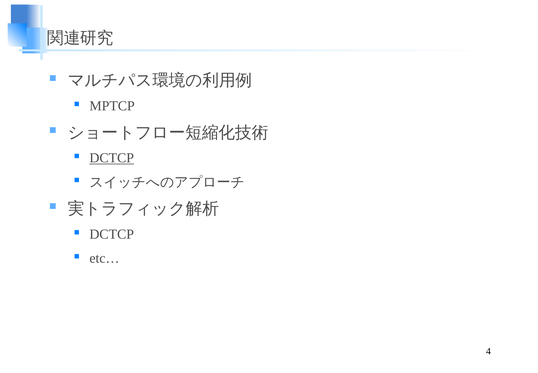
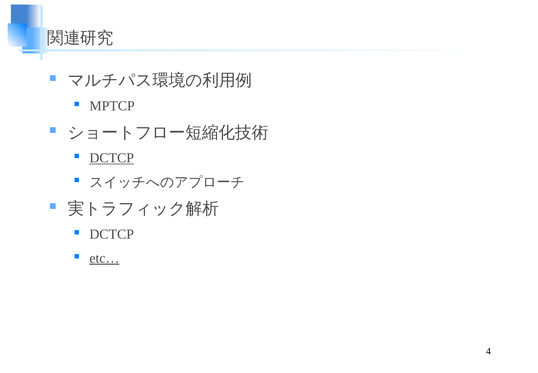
etc… underline: none -> present (104, 258)
